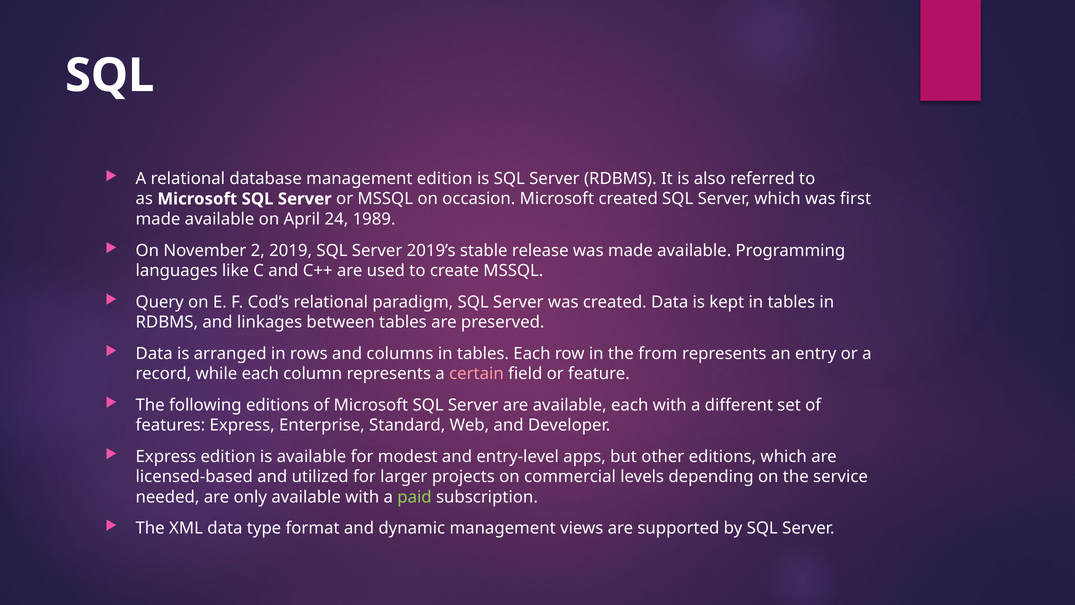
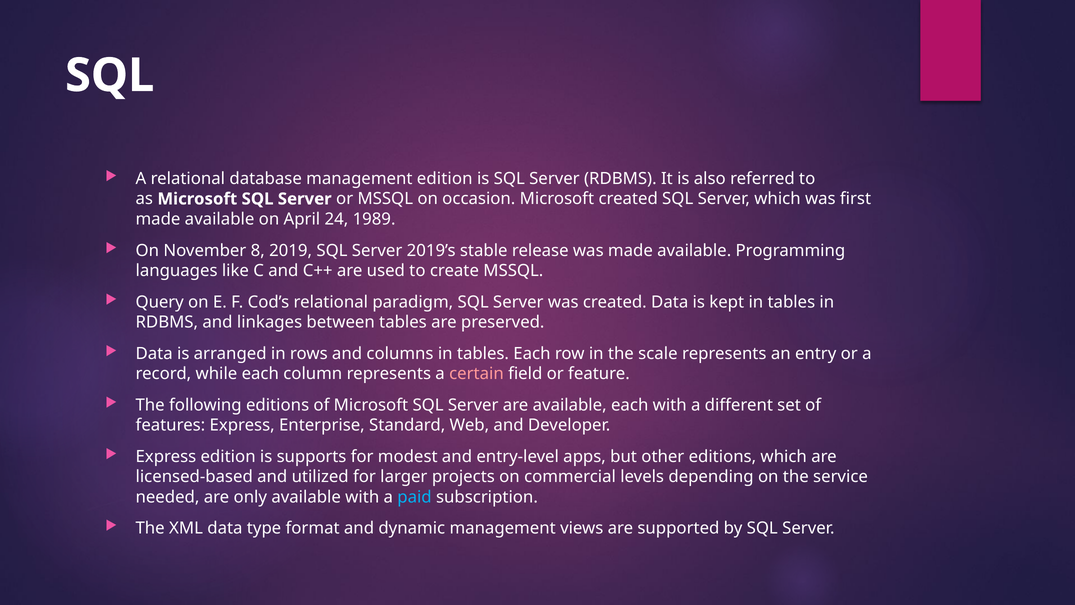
2: 2 -> 8 (258, 250)
from: from -> scale (658, 353)
is available: available -> supports (312, 456)
paid colour: light green -> light blue (415, 497)
